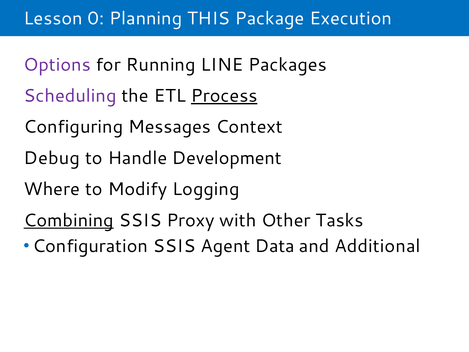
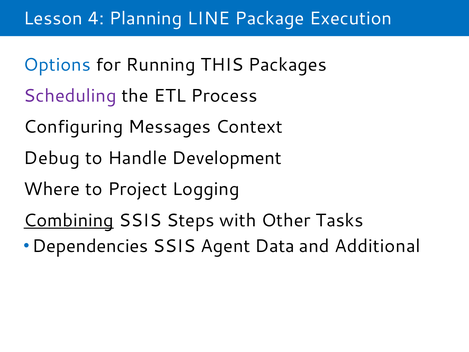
0: 0 -> 4 (96, 19)
THIS: THIS -> LINE (208, 19)
Options colour: purple -> blue (57, 65)
LINE: LINE -> THIS (222, 65)
Process underline: present -> none (224, 96)
Modify: Modify -> Project (137, 189)
Proxy: Proxy -> Steps (190, 220)
Configuration: Configuration -> Dependencies (90, 246)
